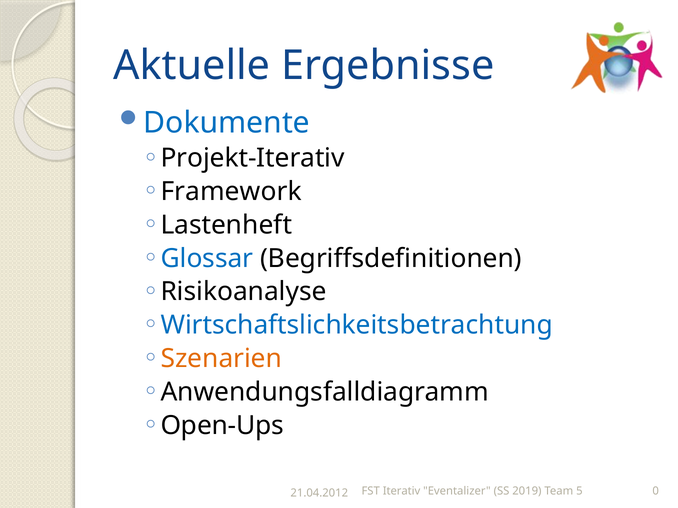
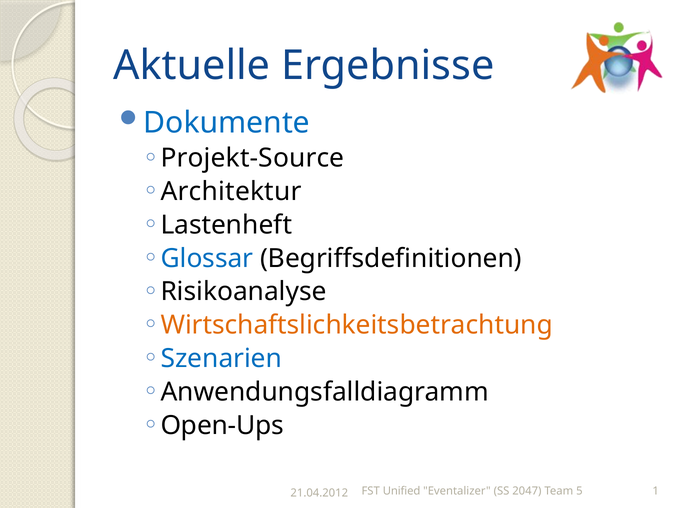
Projekt-Iterativ: Projekt-Iterativ -> Projekt-Source (252, 158)
Framework: Framework -> Architektur (231, 192)
Wirtschaftslichkeitsbetrachtung colour: blue -> orange (357, 325)
Szenarien colour: orange -> blue (221, 359)
Iterativ: Iterativ -> Unified (402, 492)
2019: 2019 -> 2047 (527, 492)
0: 0 -> 1 (656, 492)
